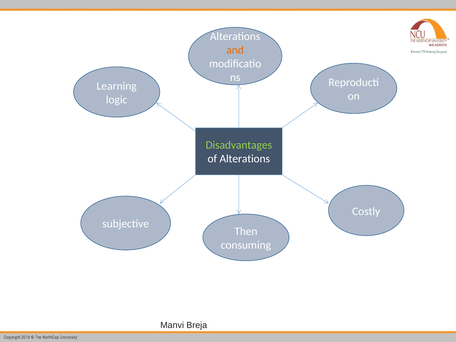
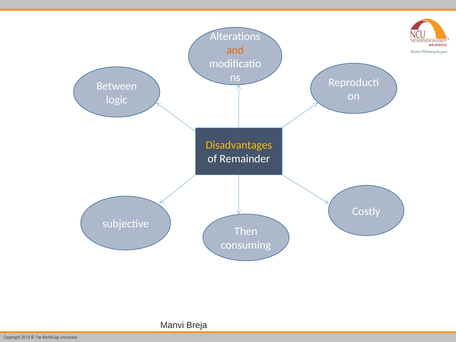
Learning: Learning -> Between (117, 86)
Disadvantages colour: light green -> yellow (239, 145)
of Alterations: Alterations -> Remainder (245, 159)
